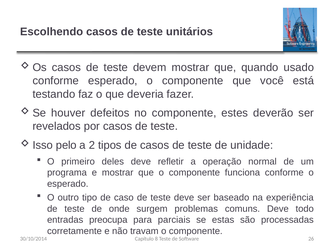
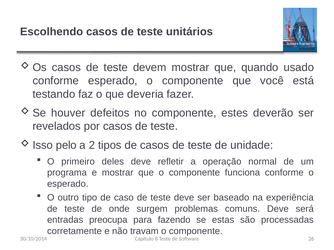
todo: todo -> será (305, 209)
parciais: parciais -> fazendo (174, 220)
